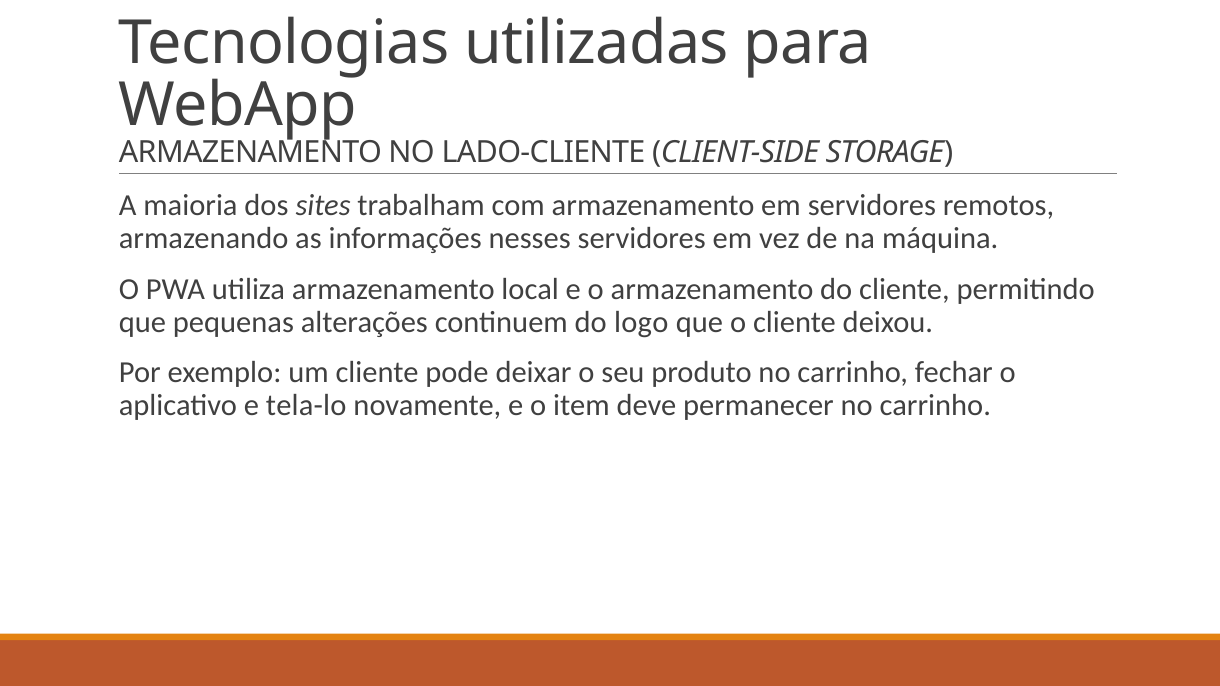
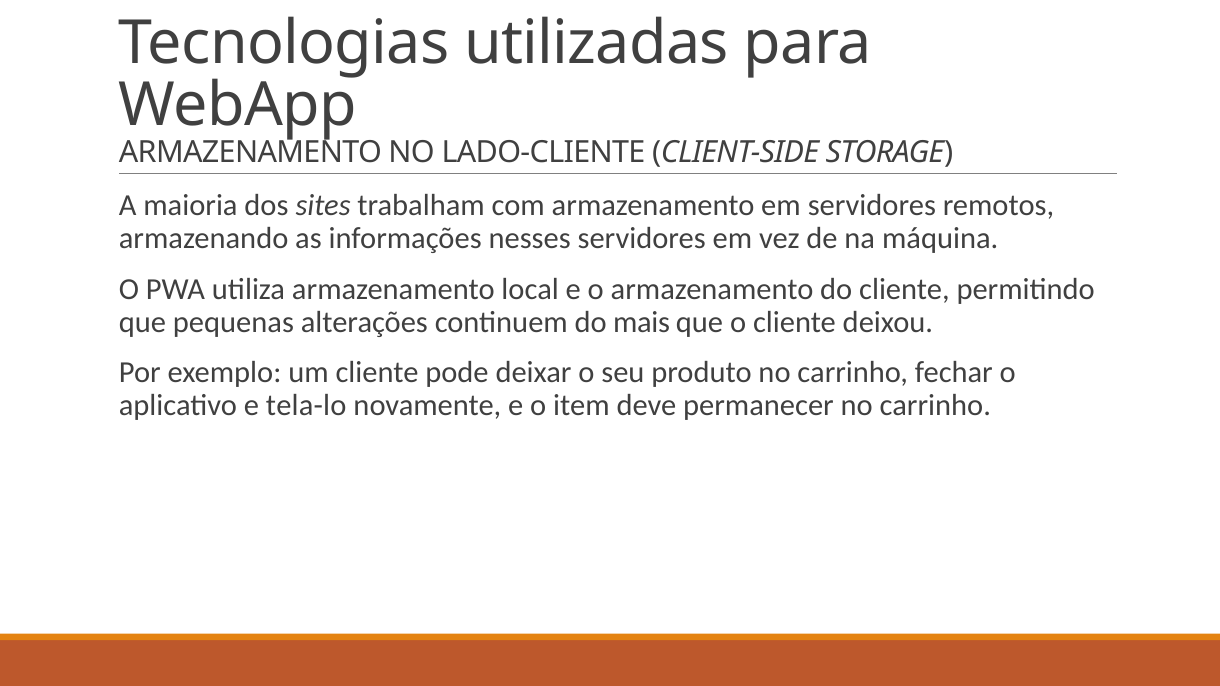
logo: logo -> mais (642, 322)
